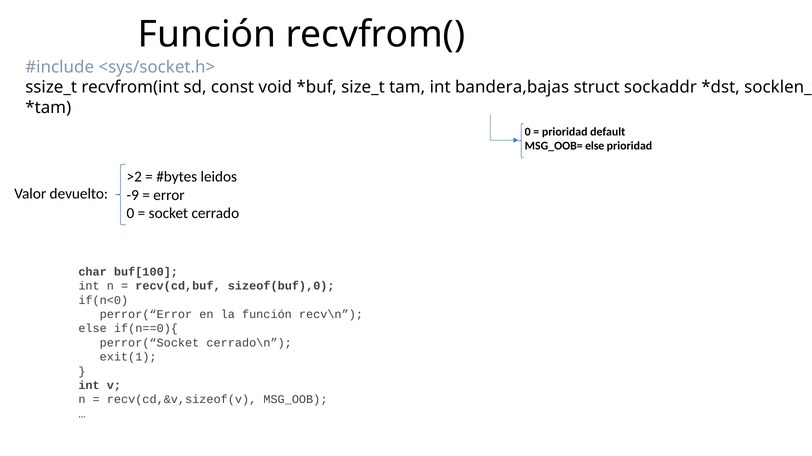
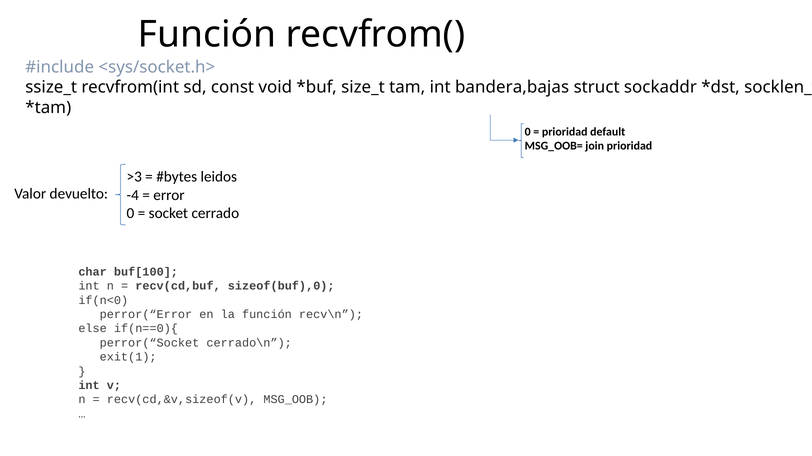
MSG_OOB= else: else -> join (595, 146)
>2: >2 -> >3 (134, 177)
-9: -9 -> -4 (133, 195)
